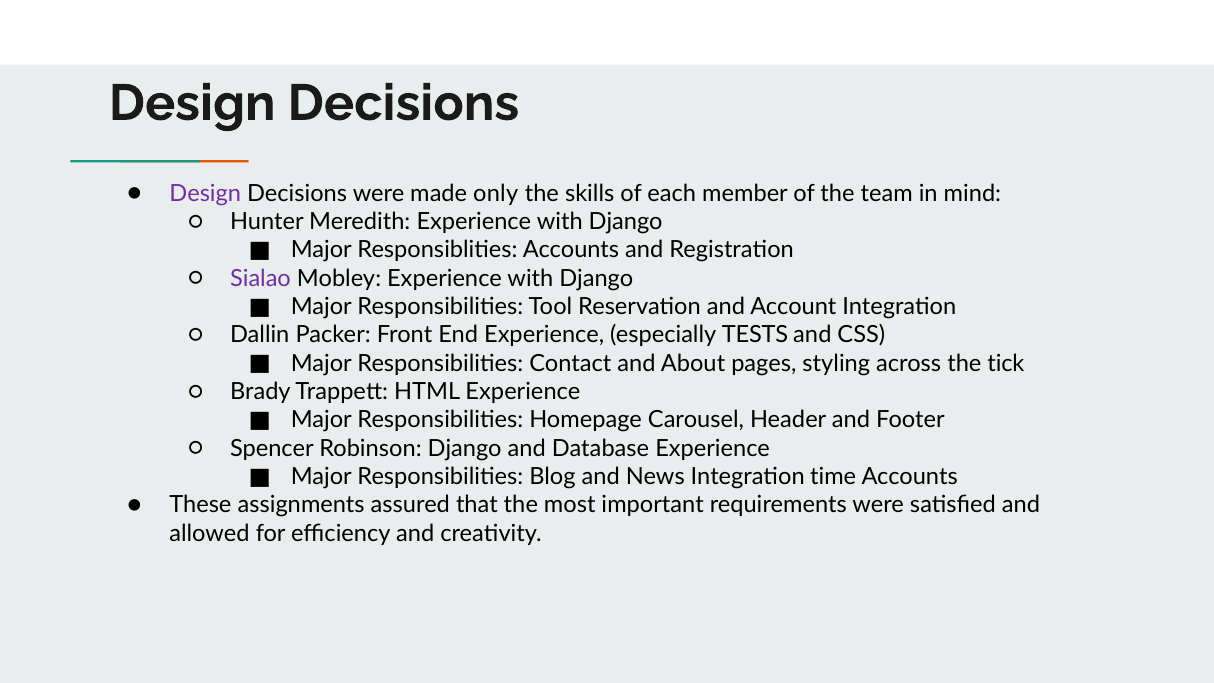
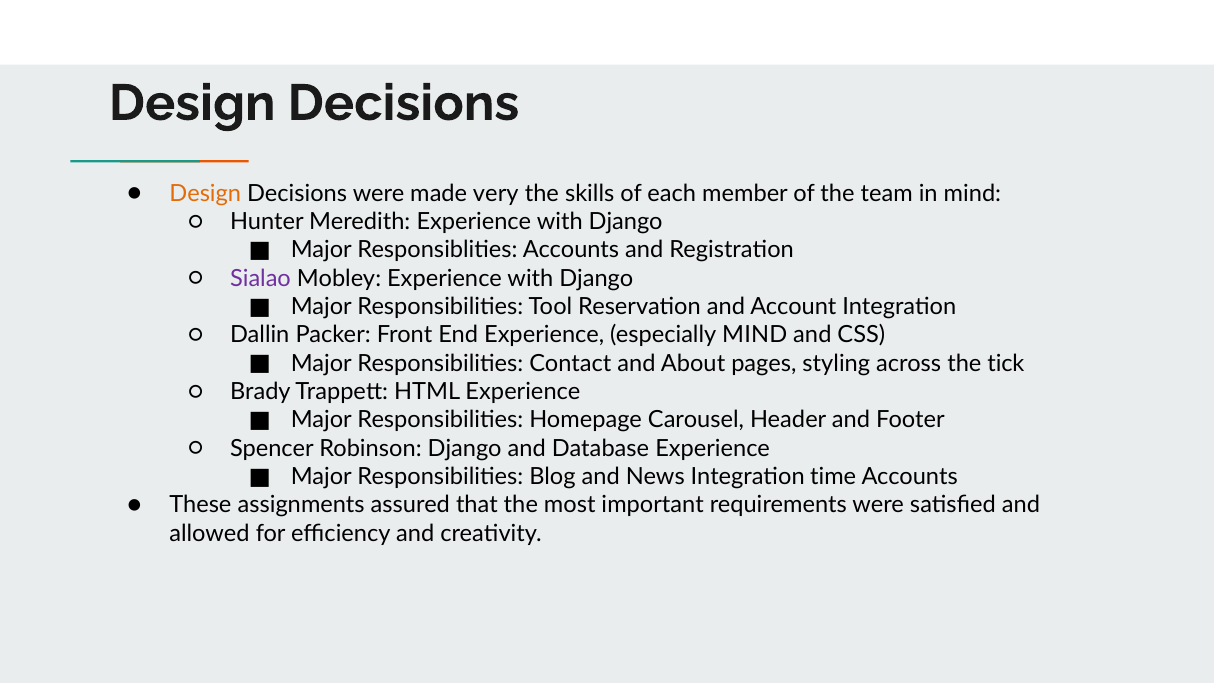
Design colour: purple -> orange (205, 193)
only: only -> very (496, 193)
especially TESTS: TESTS -> MIND (755, 335)
